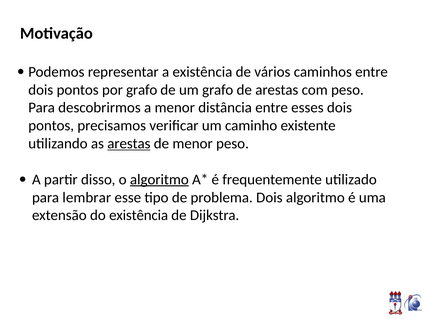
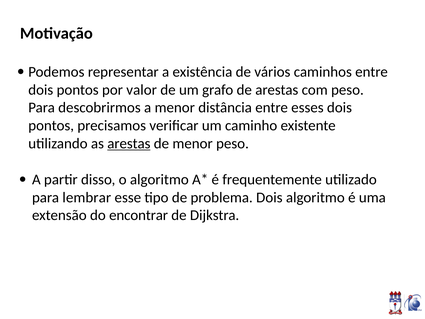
por grafo: grafo -> valor (142, 90)
algoritmo underline: present -> none (159, 179)
do existência: existência -> encontrar (139, 215)
